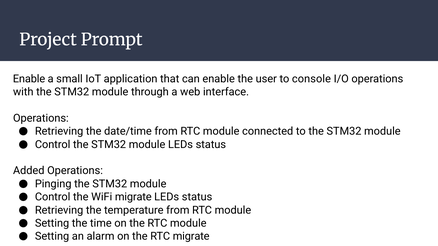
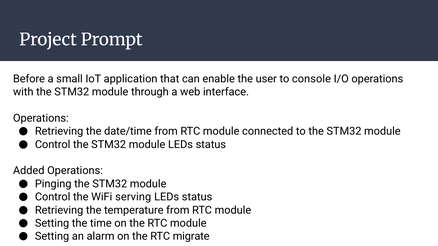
Enable: Enable -> Before (29, 79)
WiFi migrate: migrate -> serving (133, 197)
